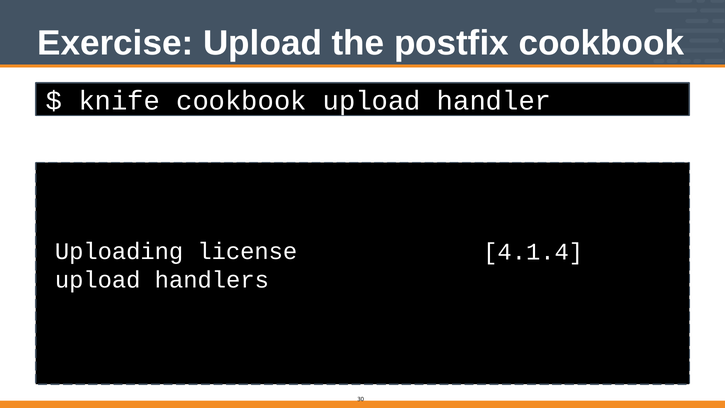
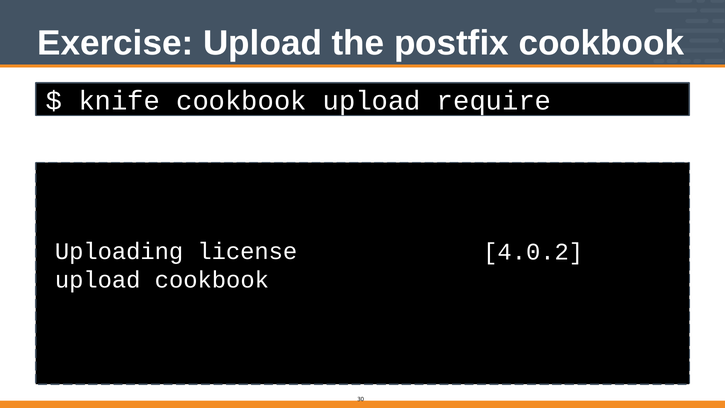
handler: handler -> require (494, 101)
4.1.4: 4.1.4 -> 4.0.2 (533, 252)
upload handlers: handlers -> cookbook (212, 280)
